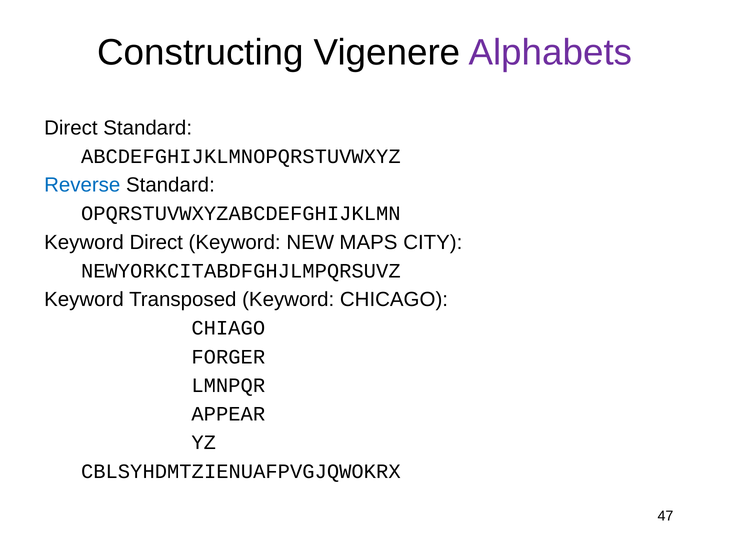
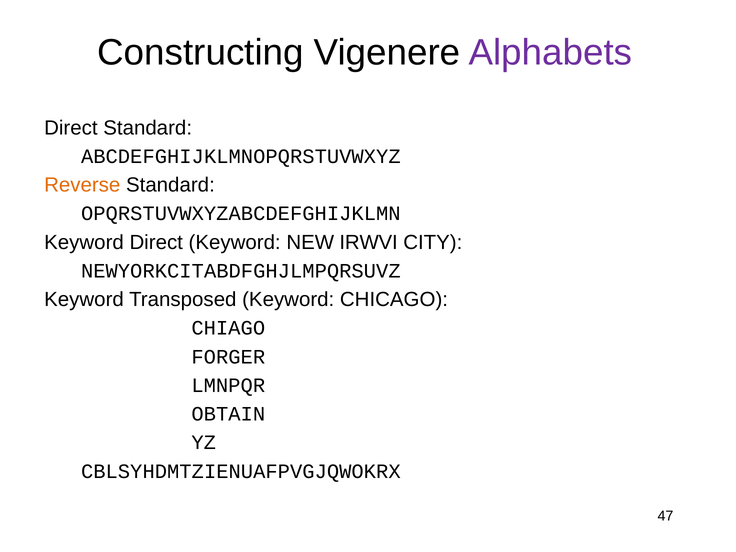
Reverse colour: blue -> orange (82, 185)
MAPS: MAPS -> IRWVI (369, 242)
APPEAR: APPEAR -> OBTAIN (228, 414)
